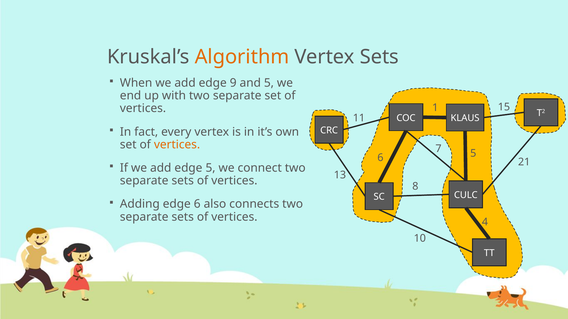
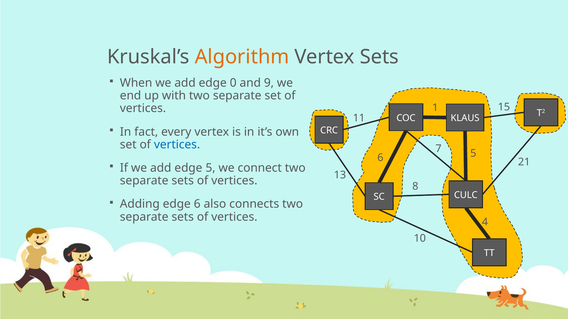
9: 9 -> 0 (233, 83)
and 5: 5 -> 9 (269, 83)
vertices colour: orange -> blue (177, 145)
